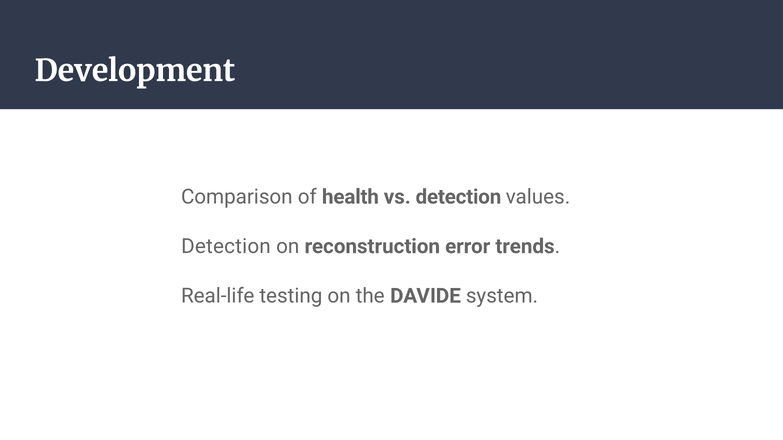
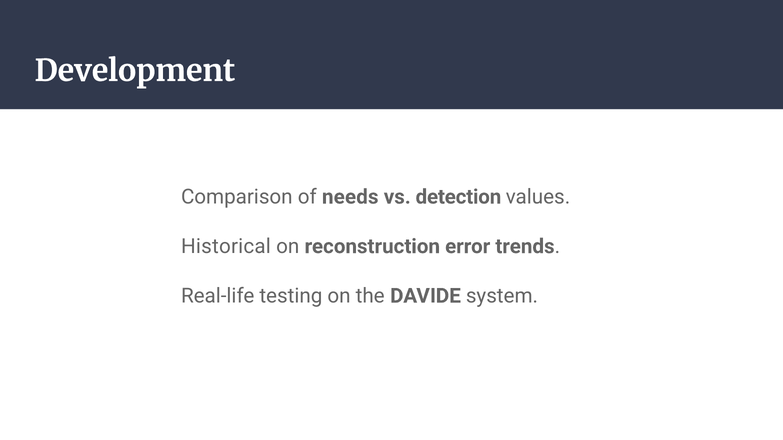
health: health -> needs (350, 197)
Detection: Detection -> Historical (226, 247)
